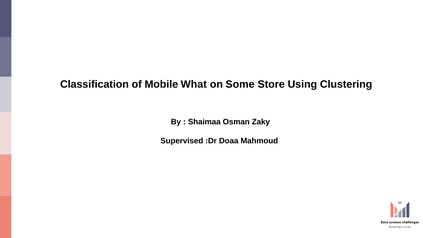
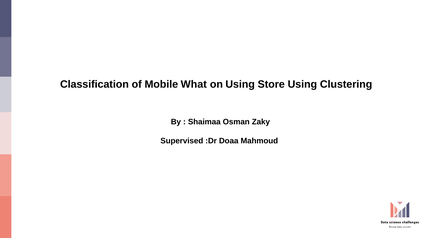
on Some: Some -> Using (240, 84)
